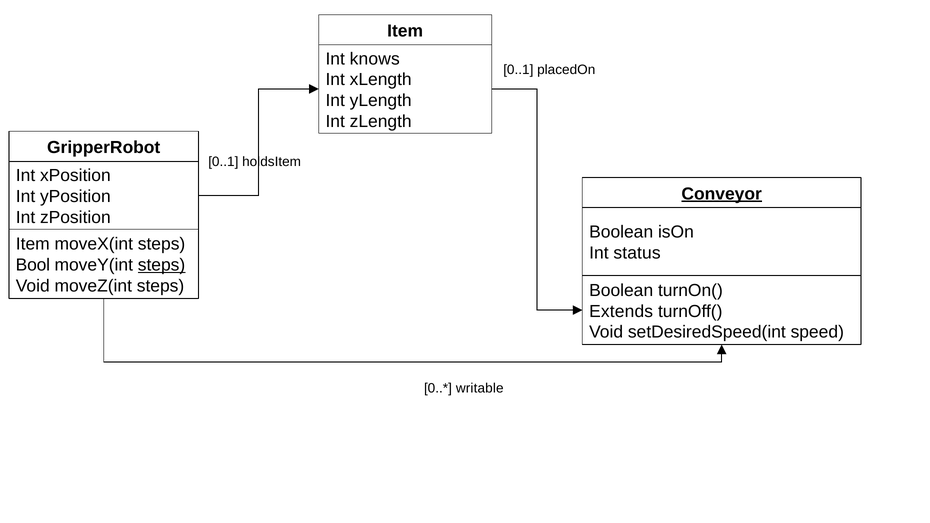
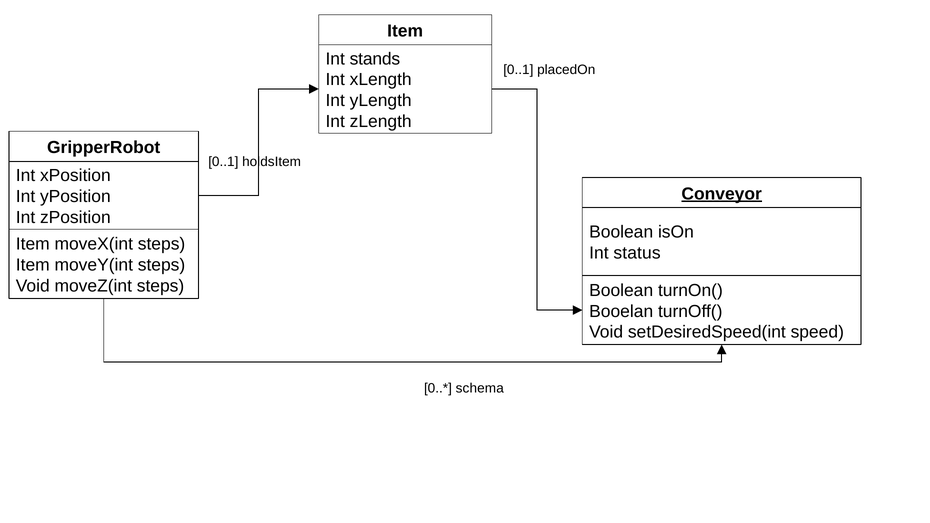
knows: knows -> stands (375, 59)
Bool: Bool -> Item (33, 265)
steps underline: present -> none (162, 265)
Extends: Extends -> Booelan (621, 311)
writable: writable -> schema (480, 388)
